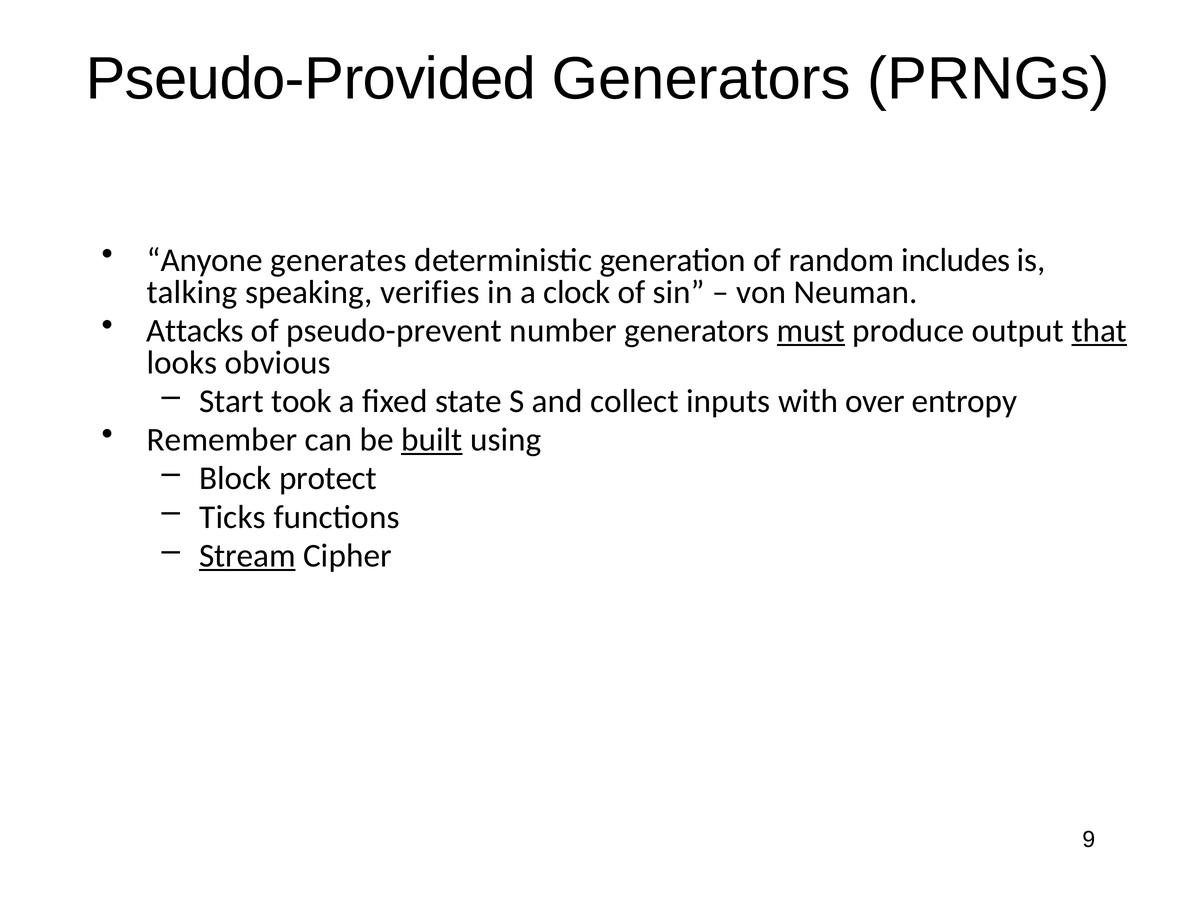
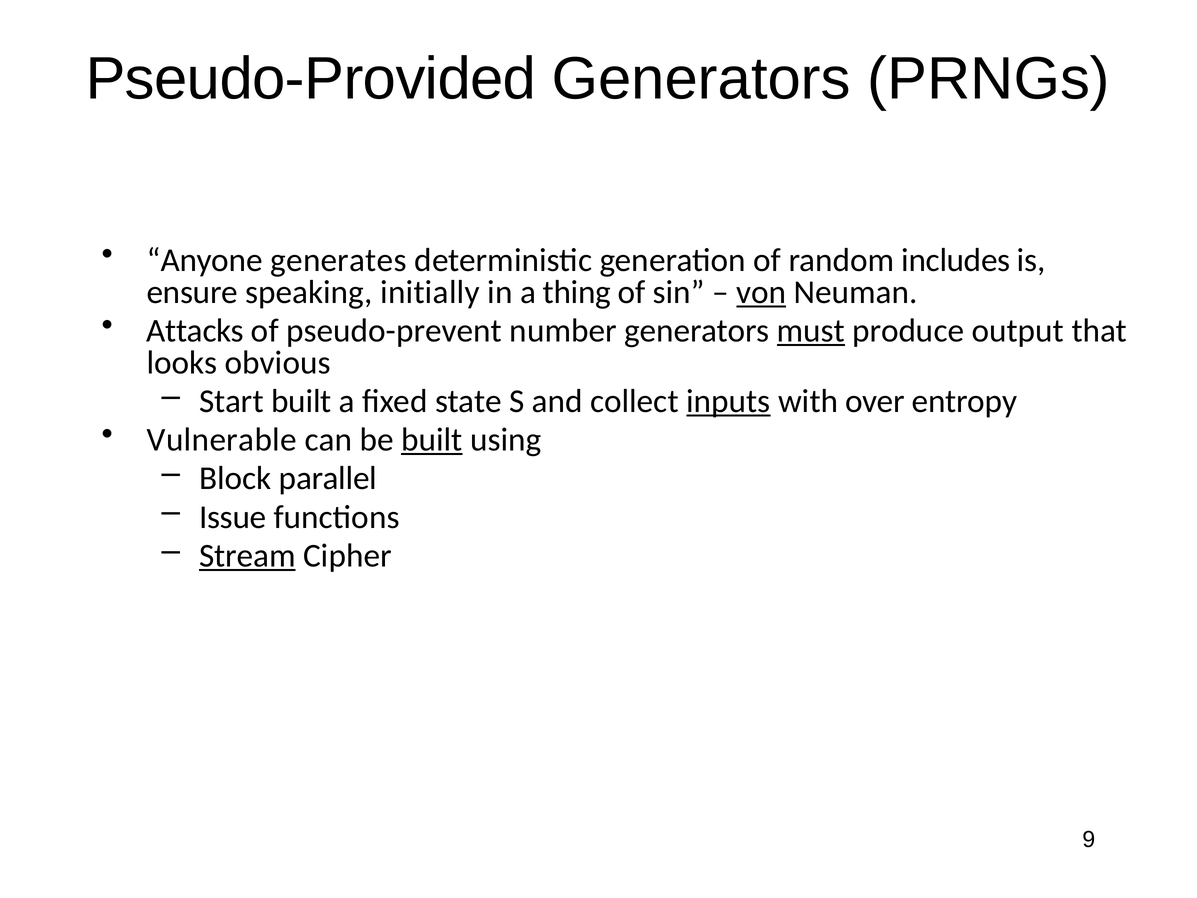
talking: talking -> ensure (192, 292)
verifies: verifies -> initially (430, 292)
clock: clock -> thing (577, 292)
von underline: none -> present (761, 292)
that underline: present -> none (1099, 331)
Start took: took -> built (301, 401)
inputs underline: none -> present (728, 401)
Remember: Remember -> Vulnerable (222, 440)
protect: protect -> parallel (328, 478)
Ticks: Ticks -> Issue (233, 517)
